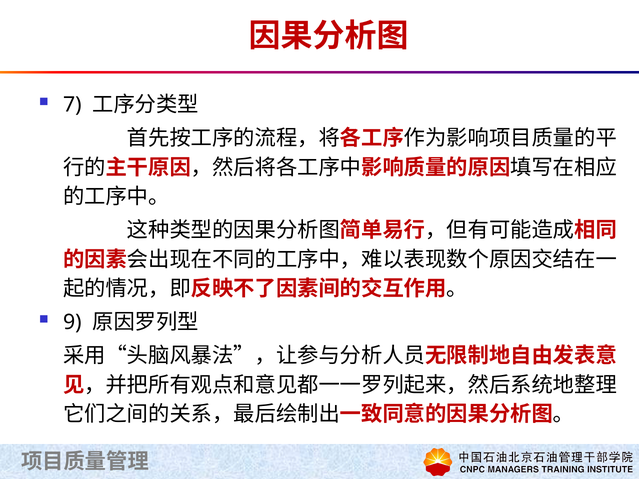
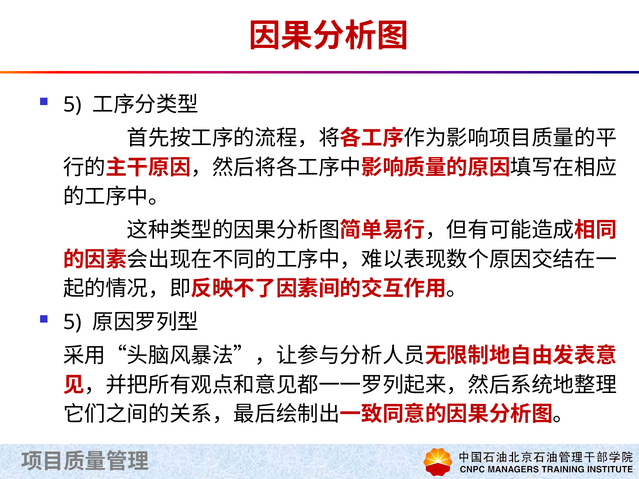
7: 7 -> 5 (72, 105)
9: 9 -> 5 (72, 323)
